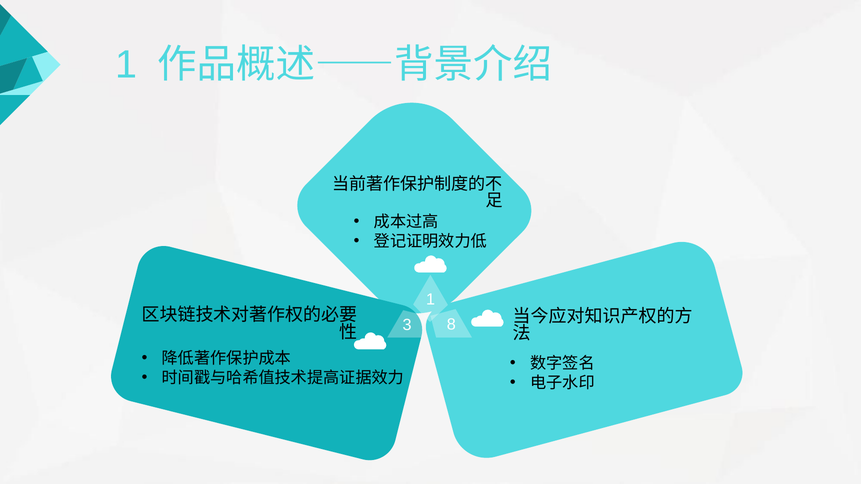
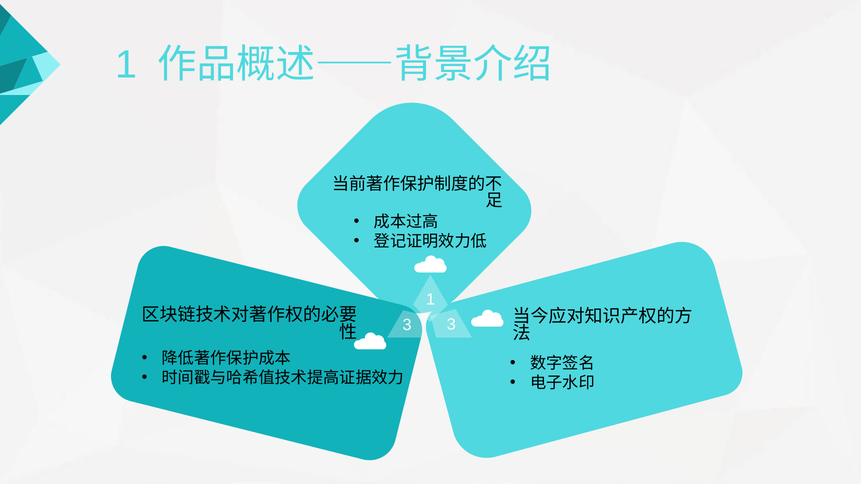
3 8: 8 -> 3 (451, 325)
